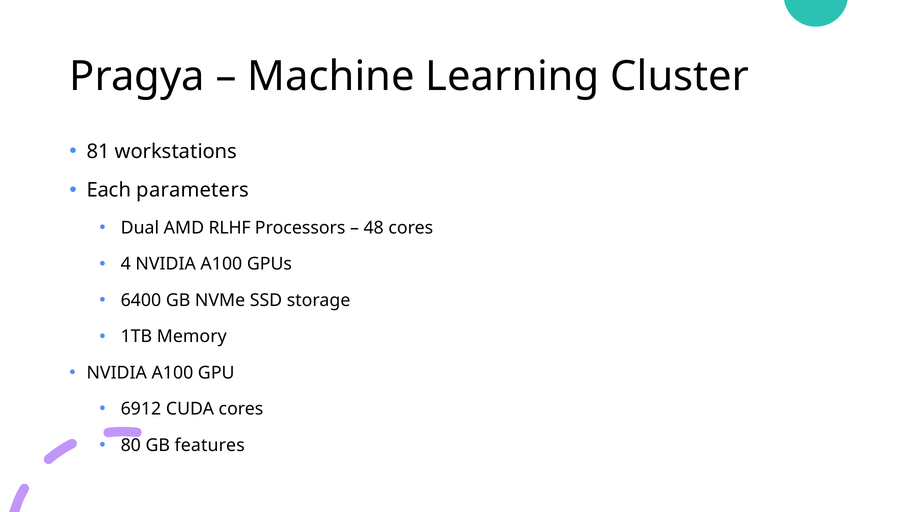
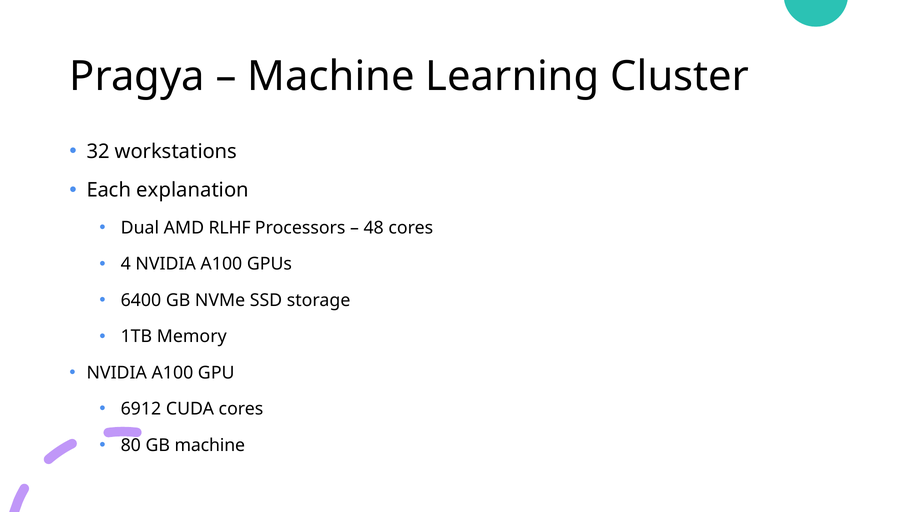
81: 81 -> 32 (98, 152)
parameters: parameters -> explanation (193, 190)
GB features: features -> machine (210, 446)
